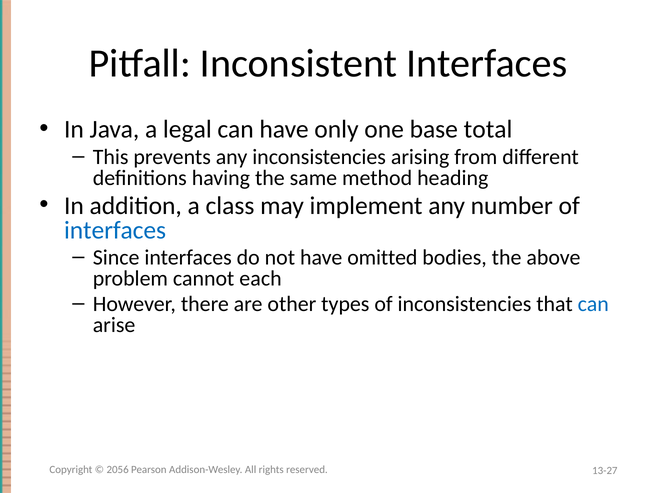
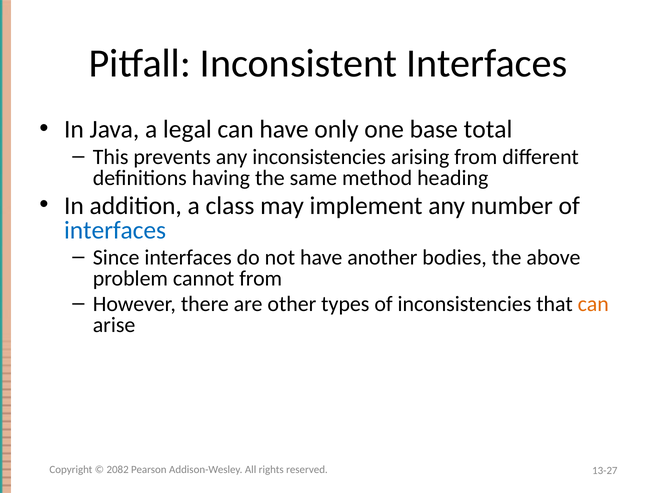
omitted: omitted -> another (382, 257)
cannot each: each -> from (261, 278)
can colour: blue -> orange (593, 304)
2056: 2056 -> 2082 (118, 469)
